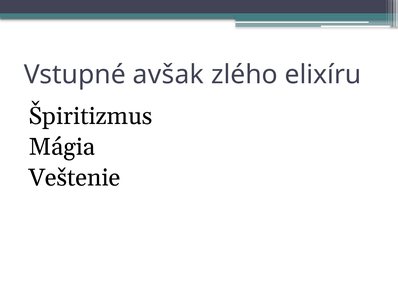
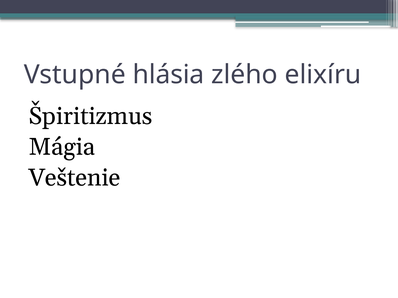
avšak: avšak -> hlásia (168, 75)
